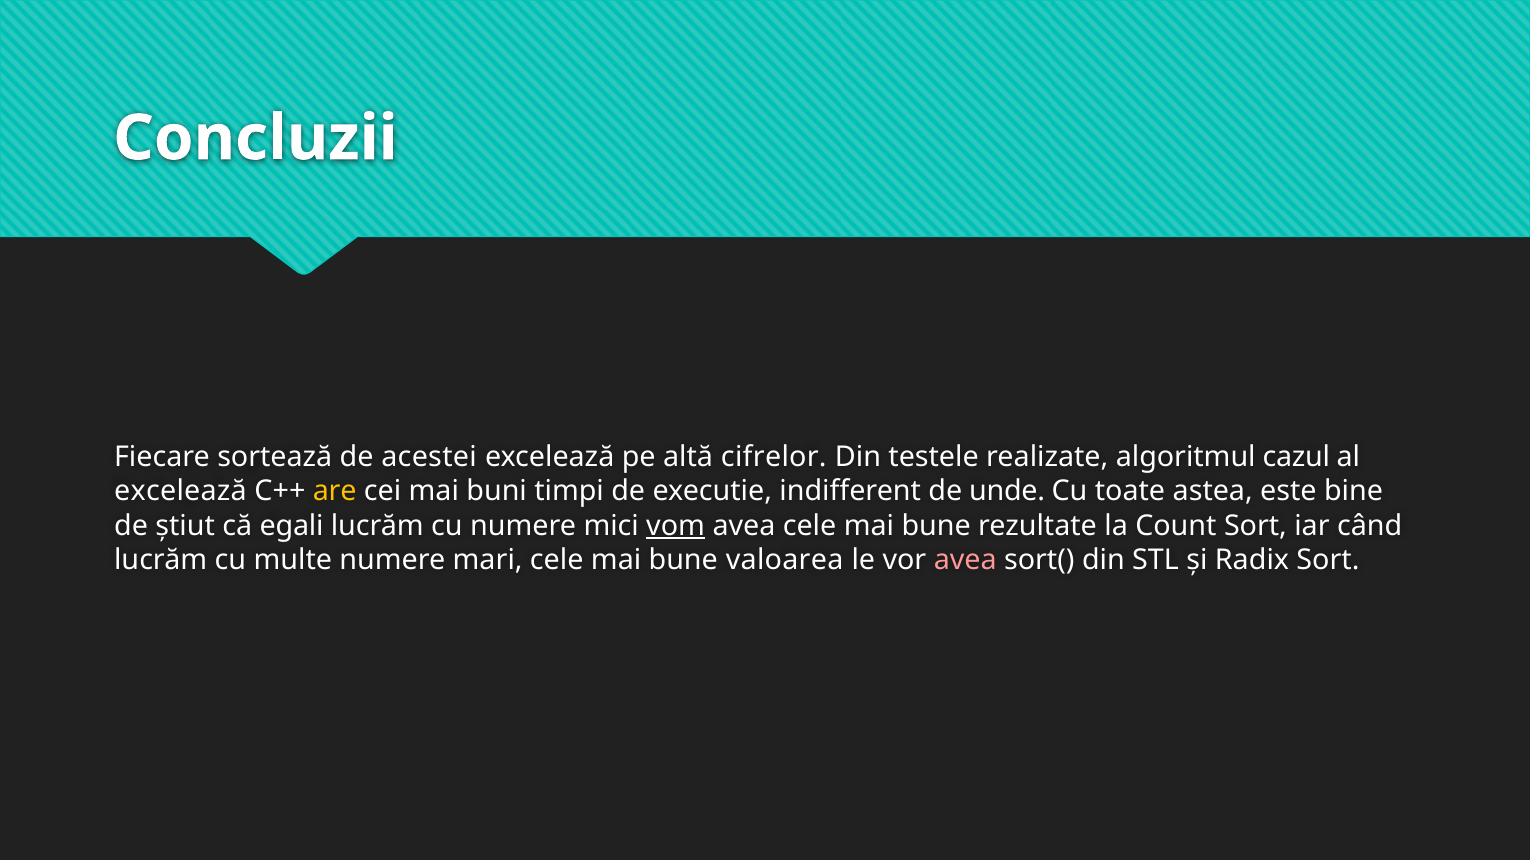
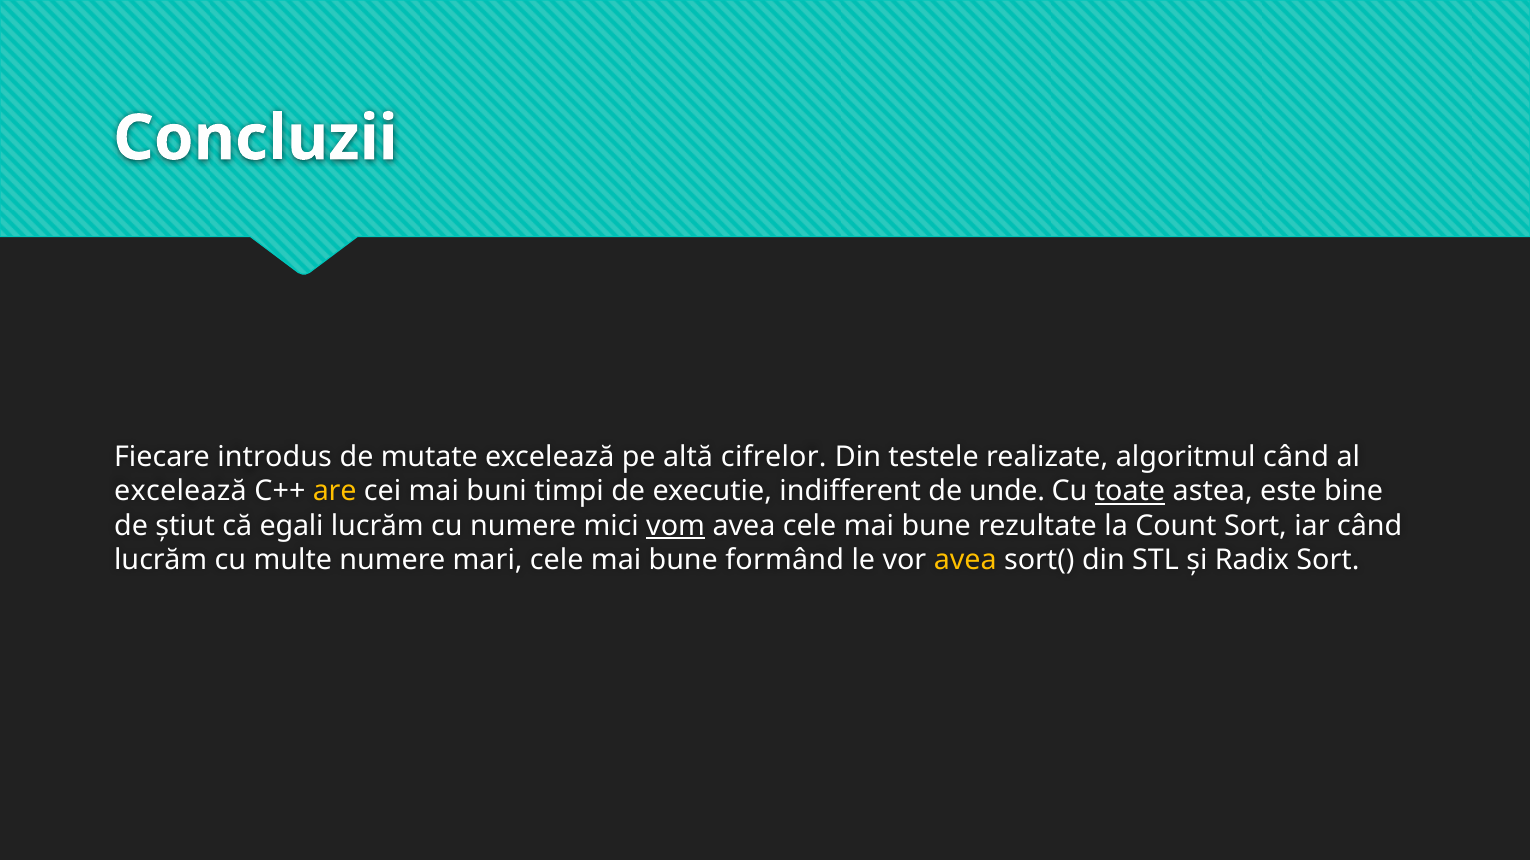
sortează: sortează -> introdus (275, 457)
acestei: acestei -> mutate (429, 457)
algoritmul cazul: cazul -> când (1296, 457)
toate underline: none -> present (1130, 492)
valoarea: valoarea -> formând (785, 561)
avea colour: pink -> yellow (965, 561)
